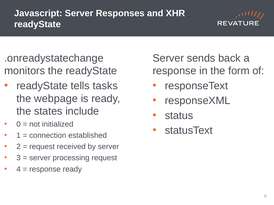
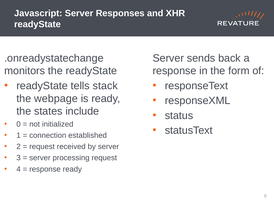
tasks: tasks -> stack (105, 86)
